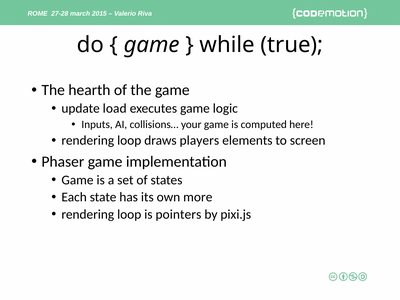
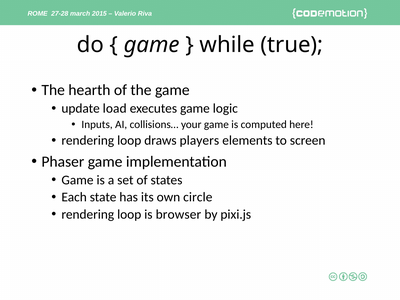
more: more -> circle (198, 197)
pointers: pointers -> browser (178, 214)
